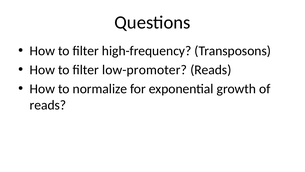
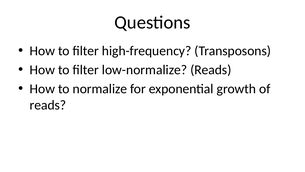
low-promoter: low-promoter -> low-normalize (145, 70)
